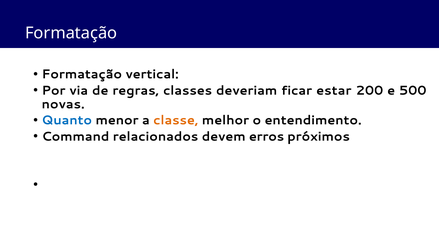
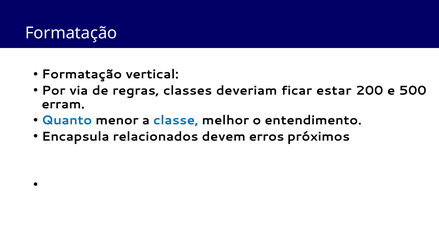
novas: novas -> erram (63, 104)
classe colour: orange -> blue (176, 120)
Command: Command -> Encapsula (75, 136)
